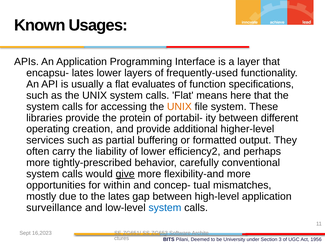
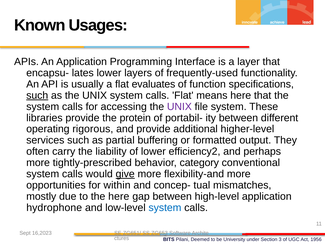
such underline: none -> present (37, 95)
UNIX colour: orange -> purple (179, 107)
creation: creation -> rigorous (93, 129)
carefully: carefully -> category (199, 163)
the lates: lates -> here (119, 196)
surveillance: surveillance -> hydrophone (54, 207)
